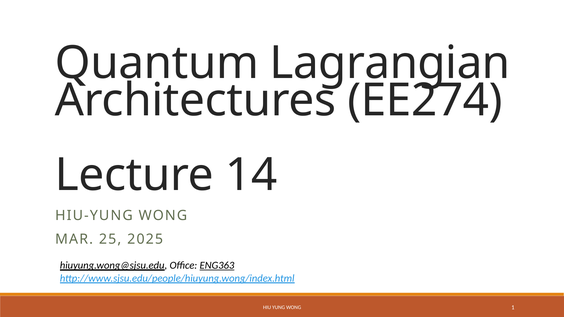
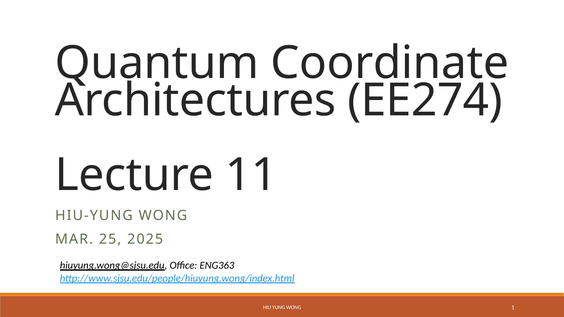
Lagrangian: Lagrangian -> Coordinate (390, 63)
14: 14 -> 11 (251, 175)
ENG363 underline: present -> none (217, 266)
